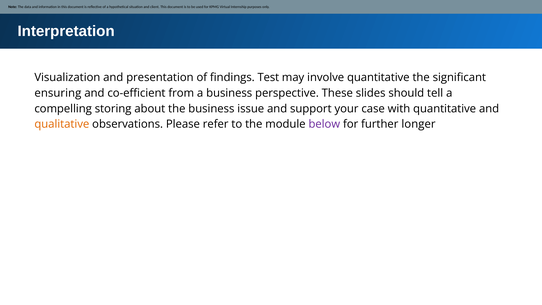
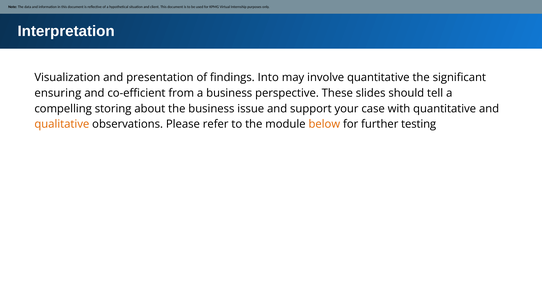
Test: Test -> Into (268, 77)
below colour: purple -> orange (324, 124)
longer: longer -> testing (419, 124)
